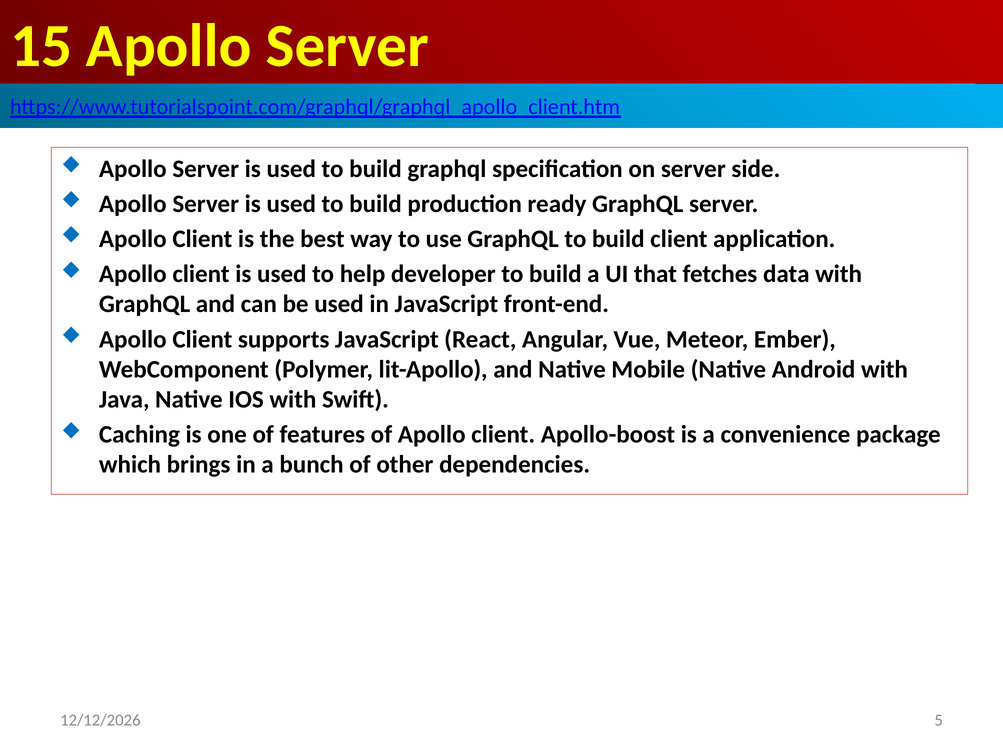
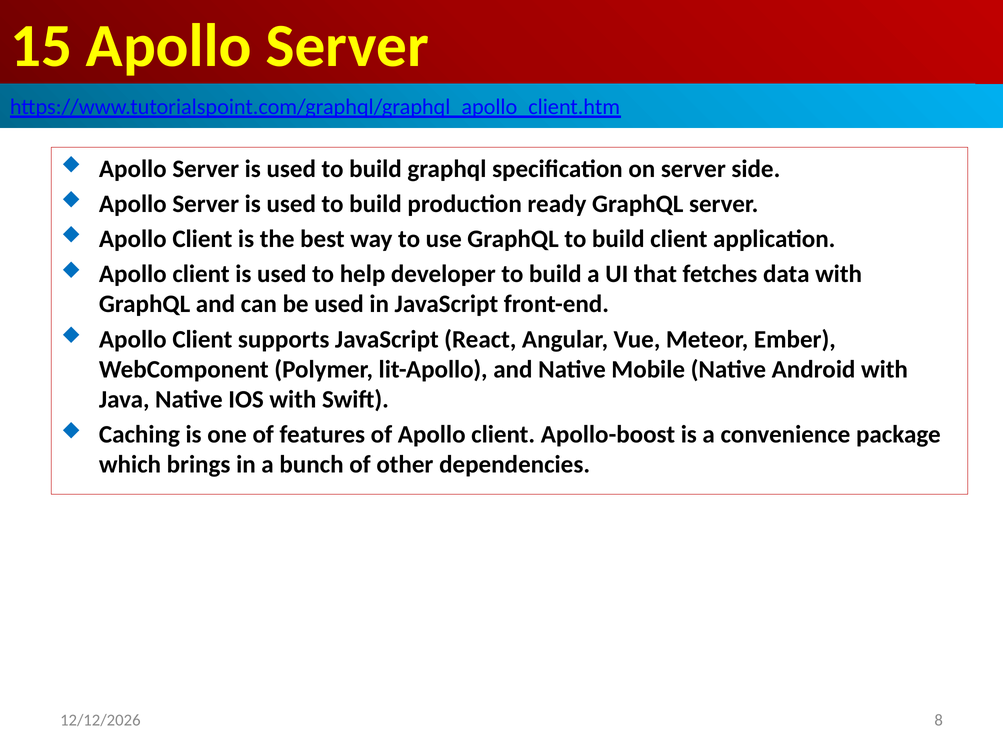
5: 5 -> 8 (939, 720)
